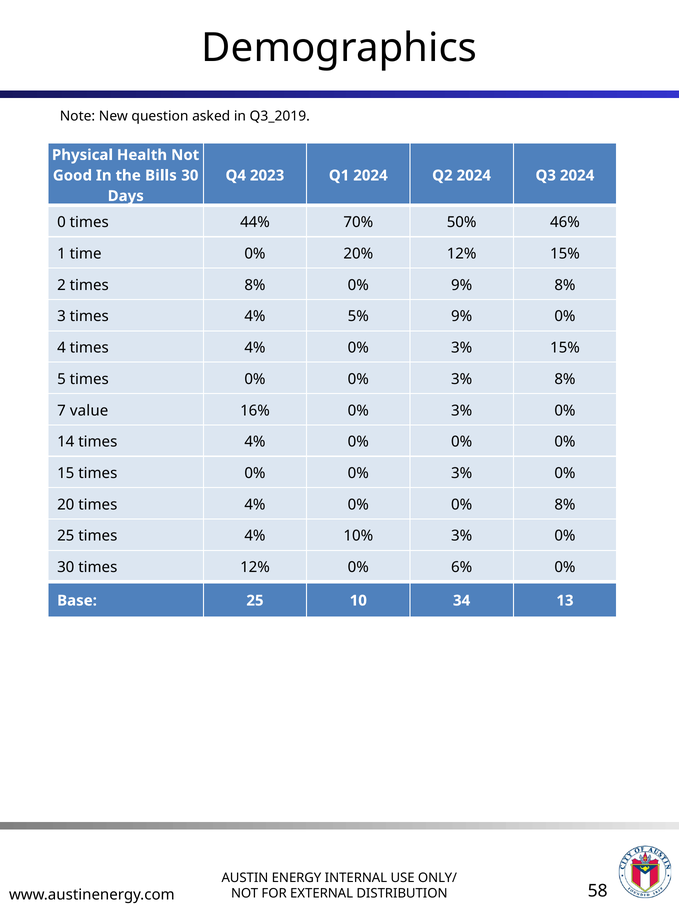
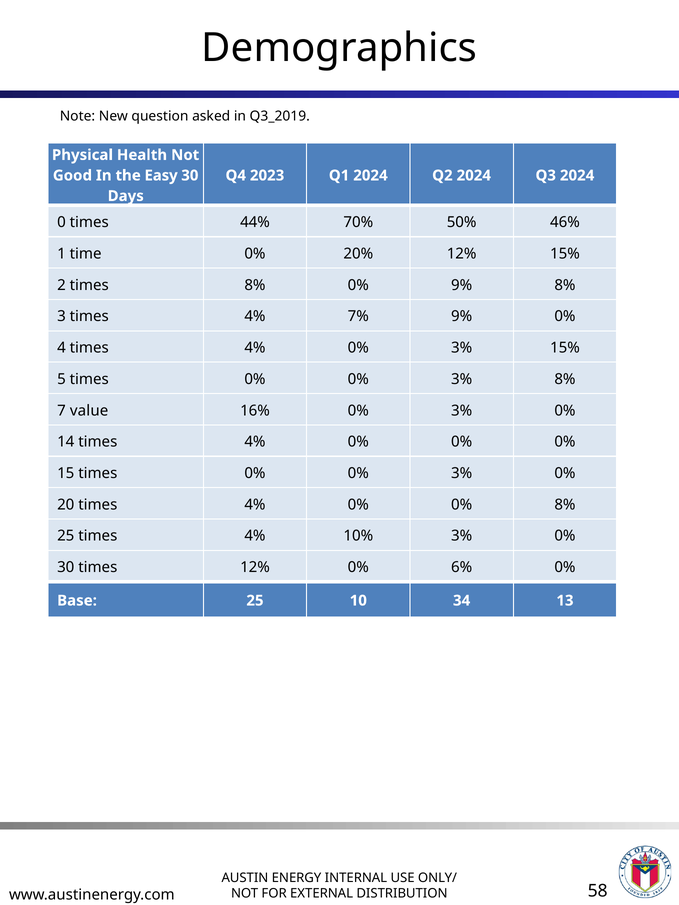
Bills: Bills -> Easy (161, 176)
5%: 5% -> 7% (358, 317)
